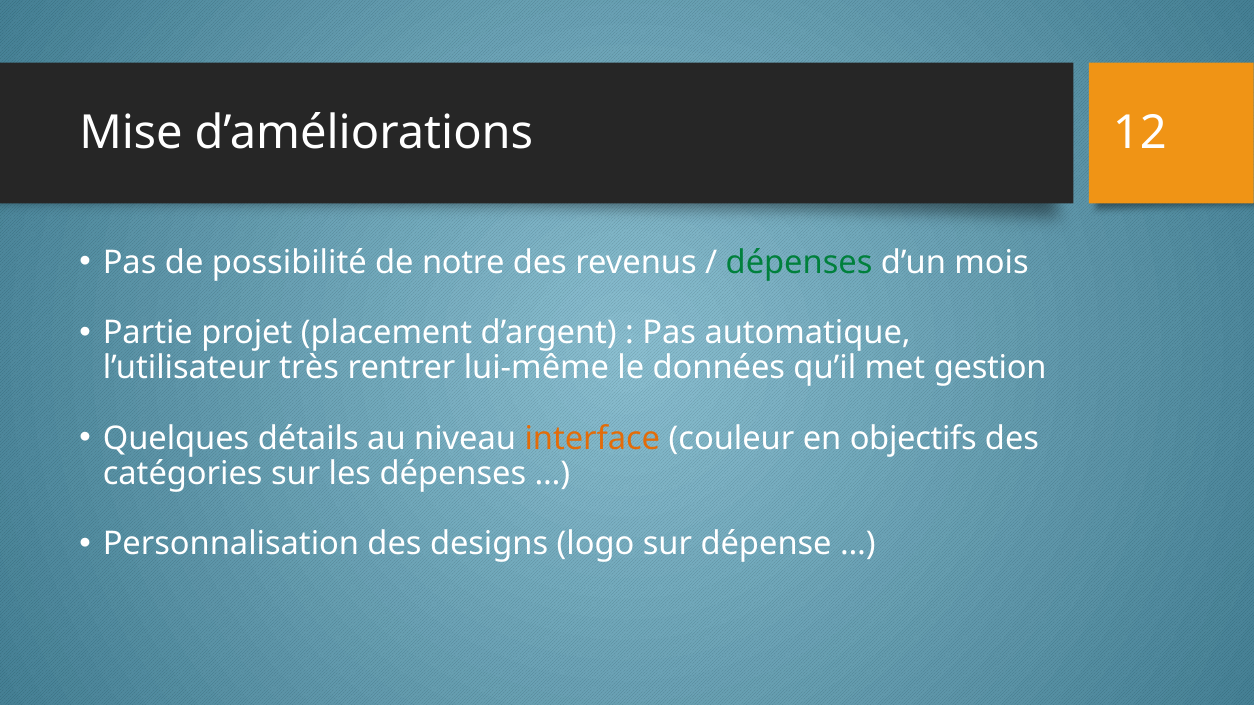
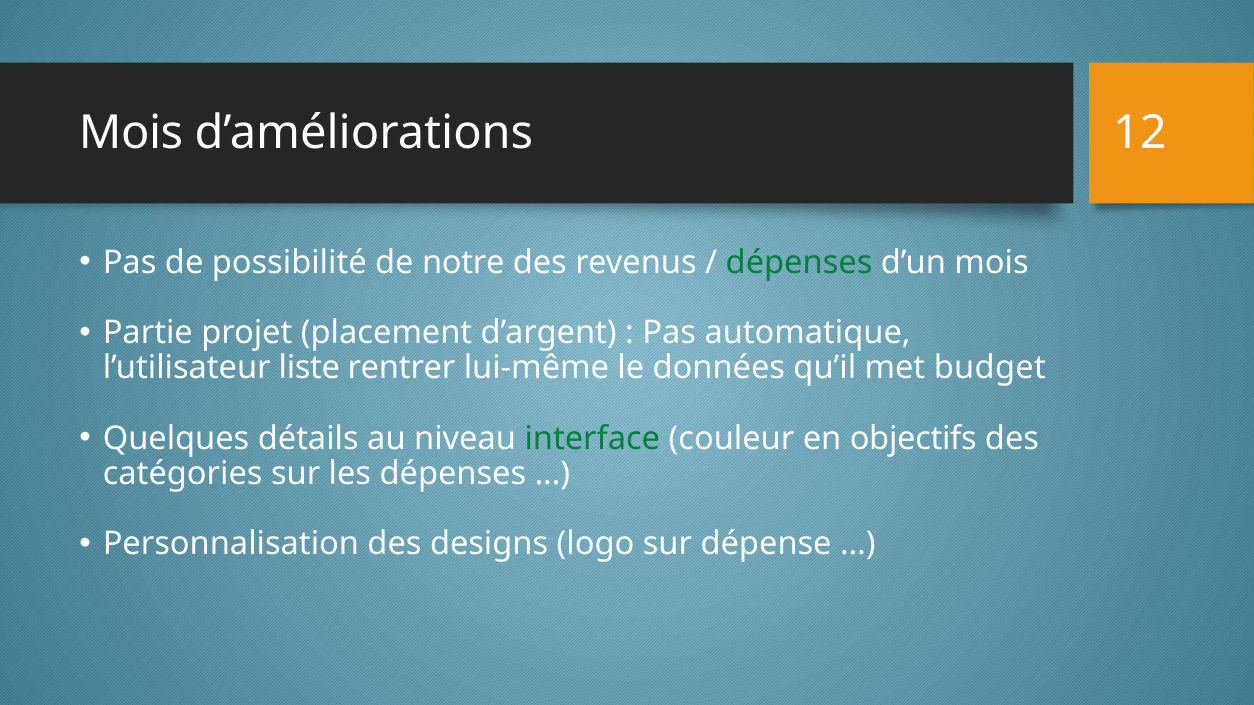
Mise: Mise -> Mois (131, 133)
très: très -> liste (309, 368)
gestion: gestion -> budget (990, 368)
interface colour: orange -> green (592, 439)
